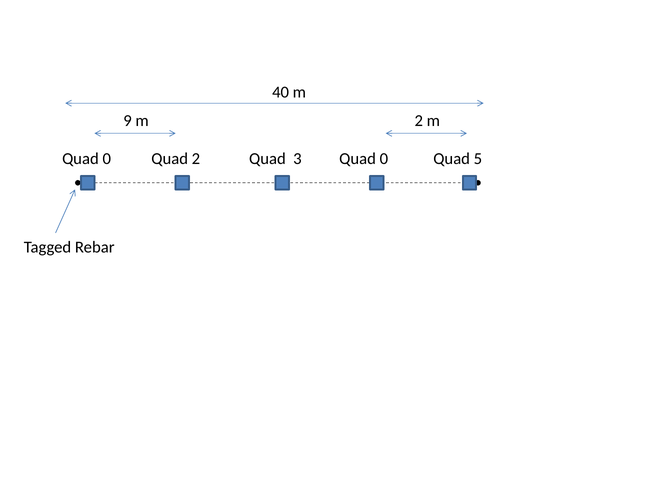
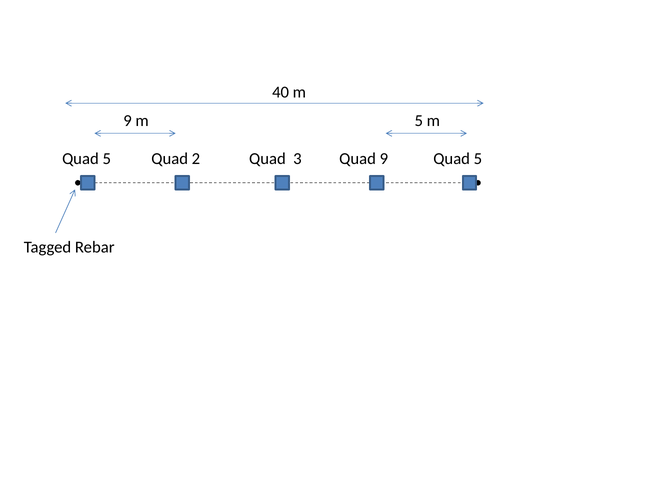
m 2: 2 -> 5 (419, 121)
0: 0 -> 5 (107, 159)
3 Quad 0: 0 -> 9 (384, 159)
